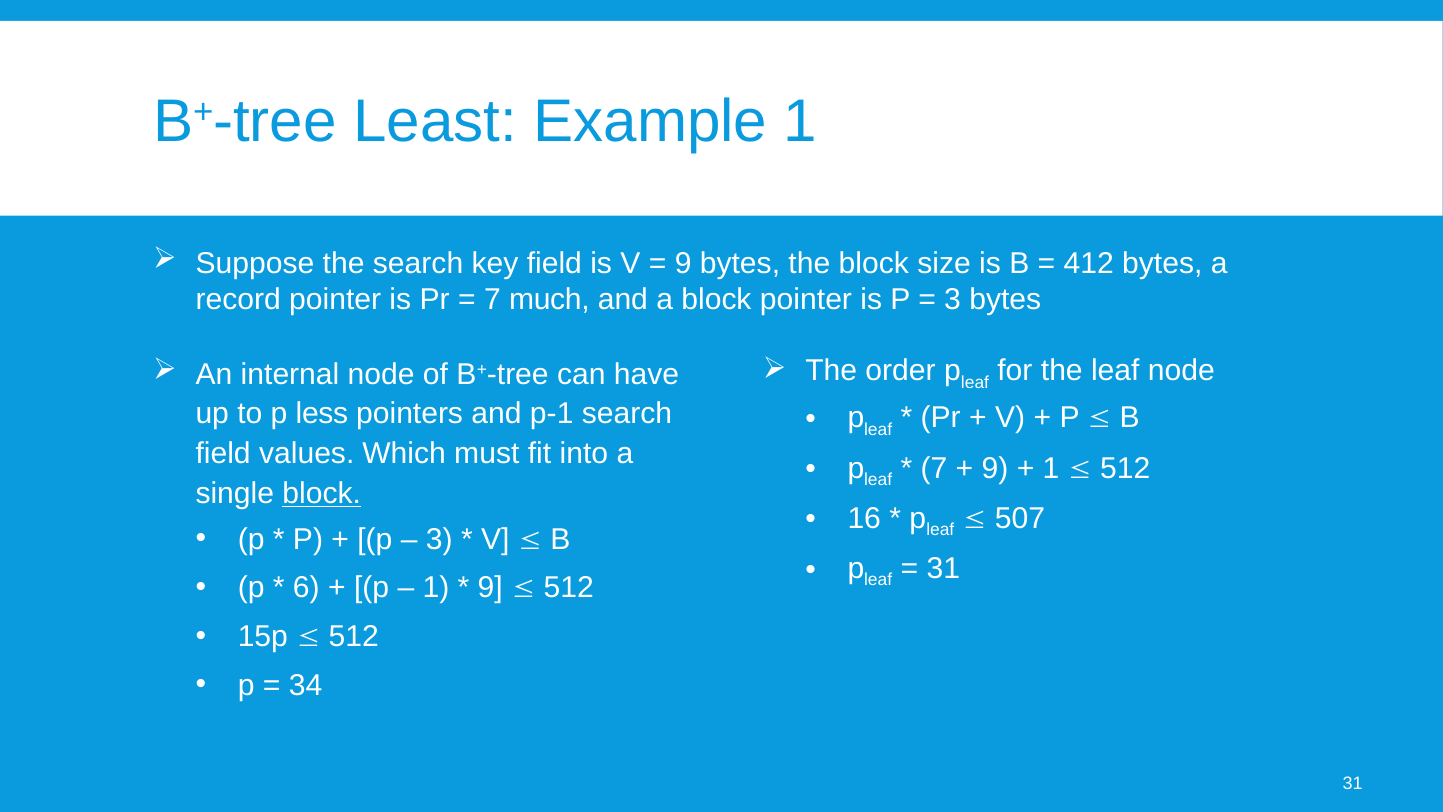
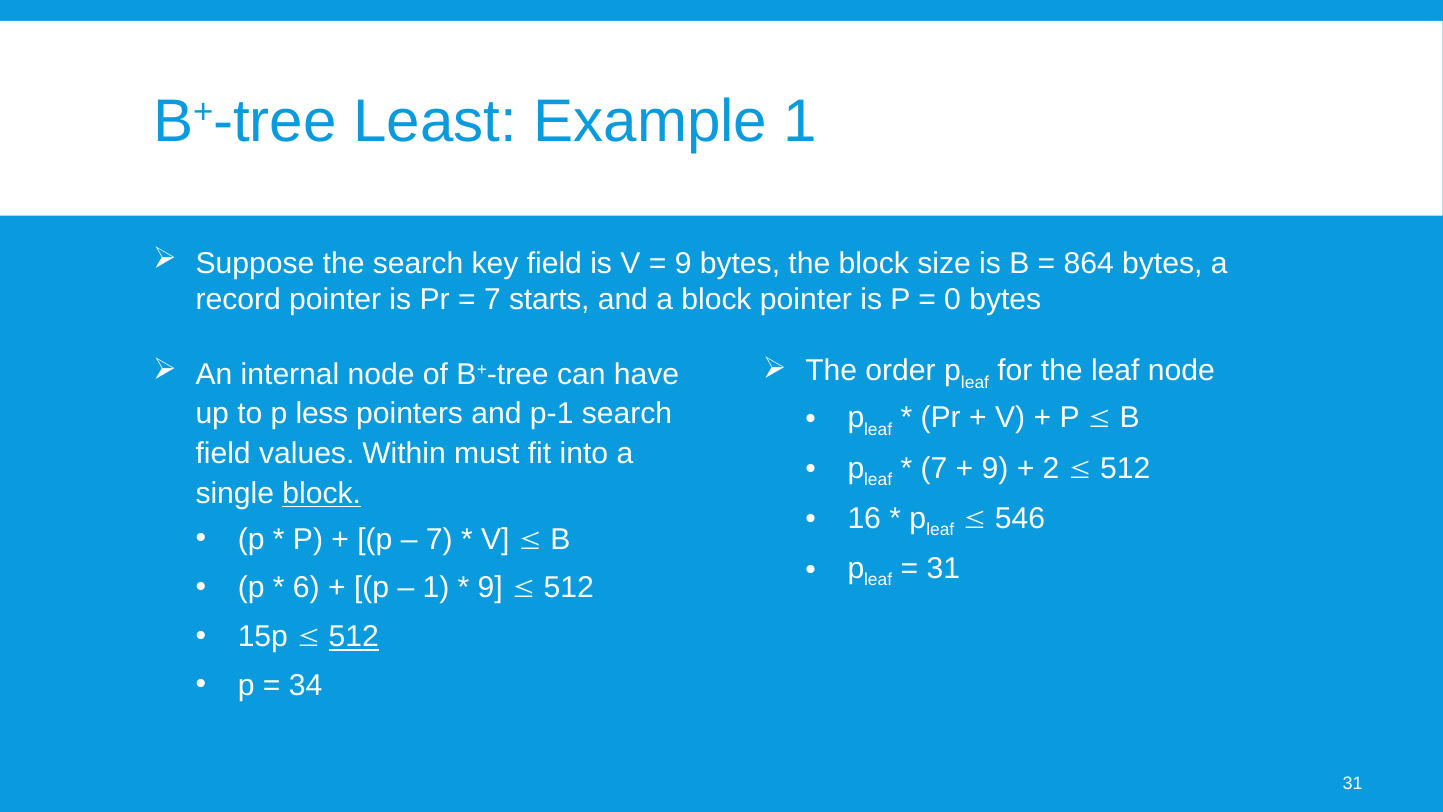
412: 412 -> 864 (1089, 264)
much: much -> starts (549, 300)
3: 3 -> 0 (953, 300)
Which: Which -> Within (404, 454)
1: 1 -> 2 (1051, 468)
507: 507 -> 546 (1020, 518)
3: 3 -> 7 (439, 539)
512 underline: none -> present (354, 637)
